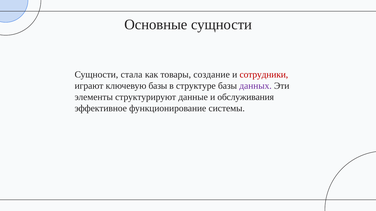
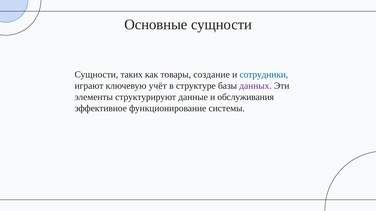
стала: стала -> таких (132, 75)
сотрудники colour: red -> blue (264, 75)
ключевую базы: базы -> учёт (158, 86)
